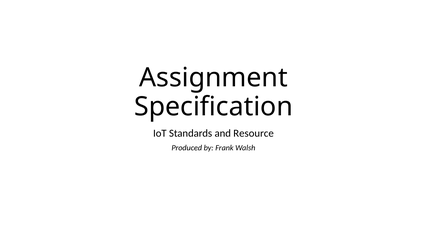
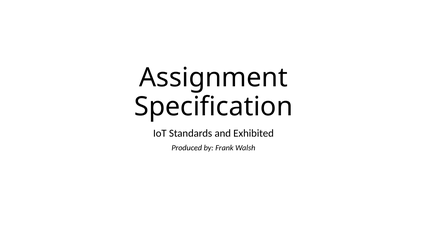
Resource: Resource -> Exhibited (254, 133)
